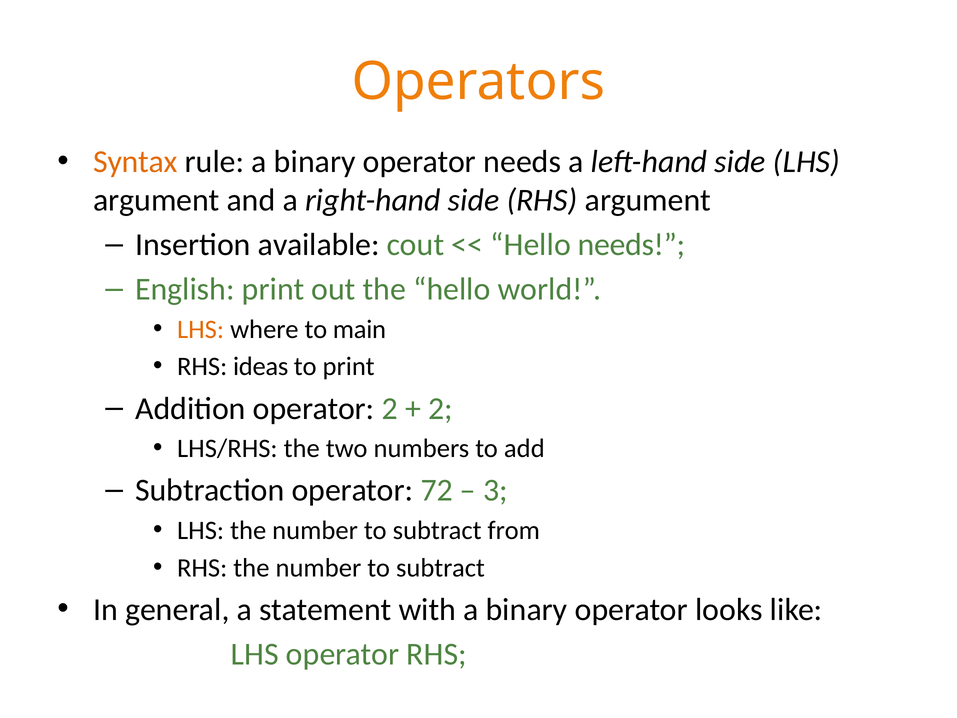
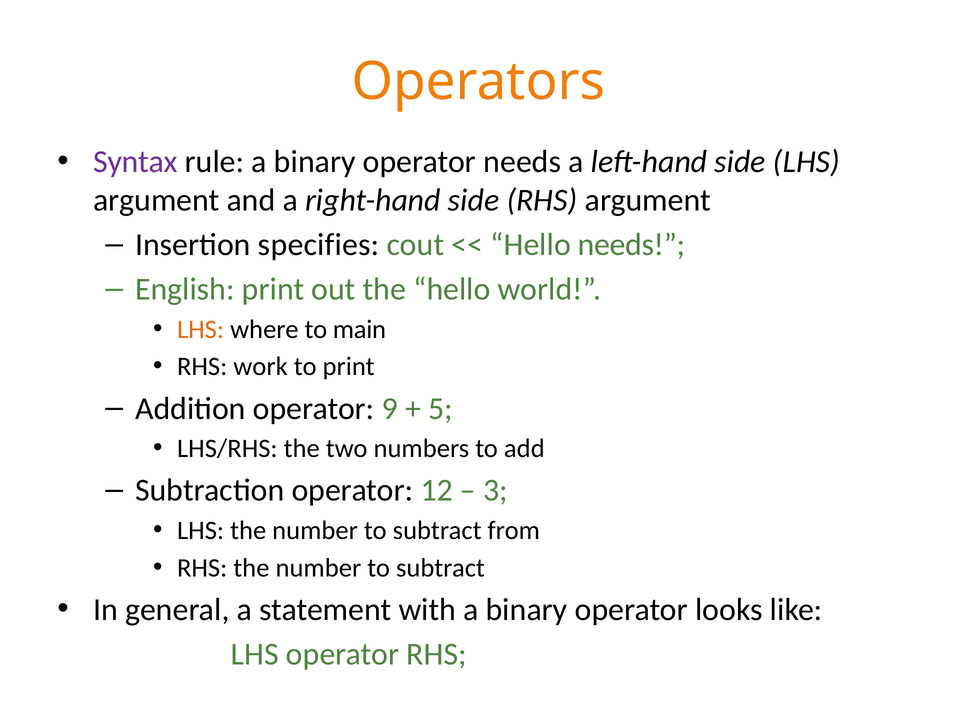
Syntax colour: orange -> purple (136, 162)
available: available -> specifies (319, 245)
ideas: ideas -> work (261, 367)
operator 2: 2 -> 9 (390, 408)
2: 2 -> 5 (441, 408)
72: 72 -> 12 (437, 490)
